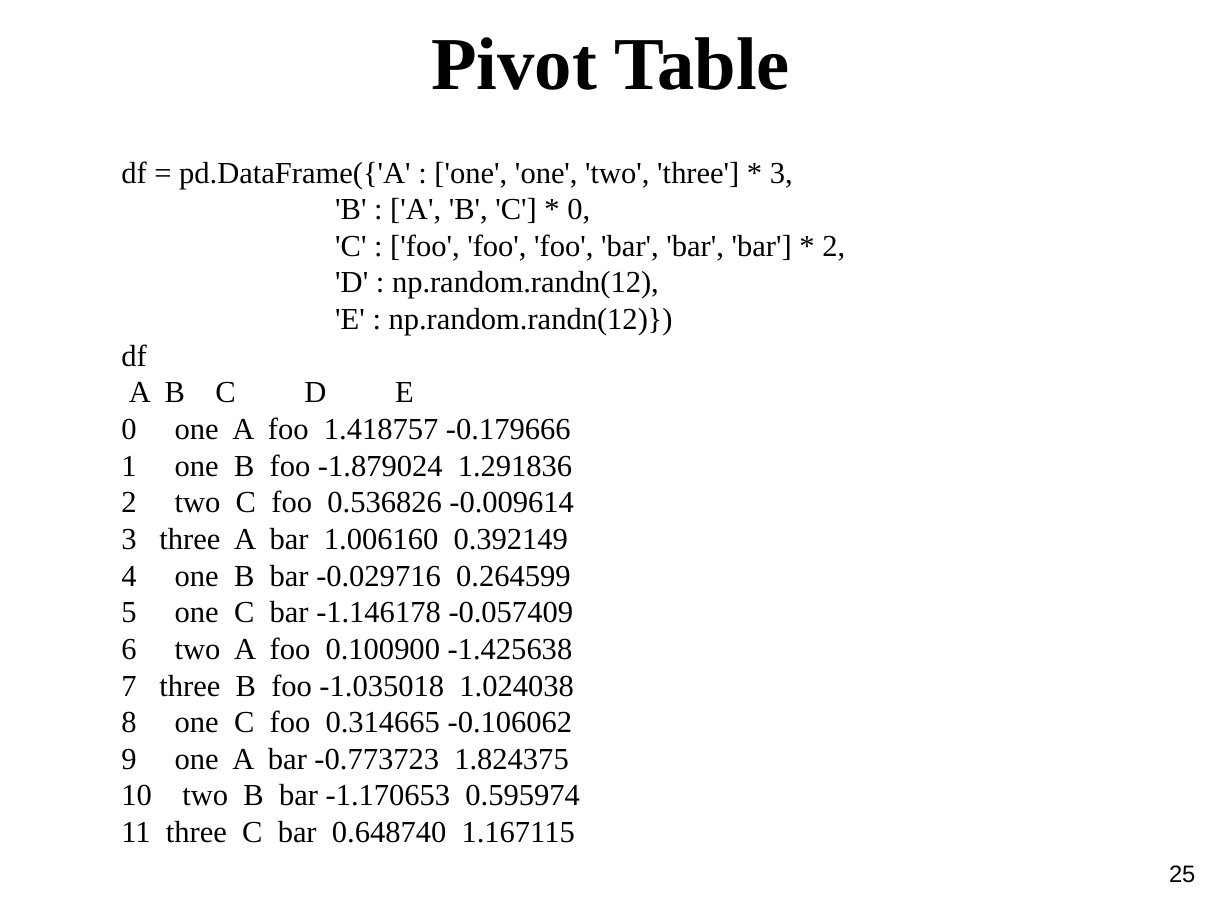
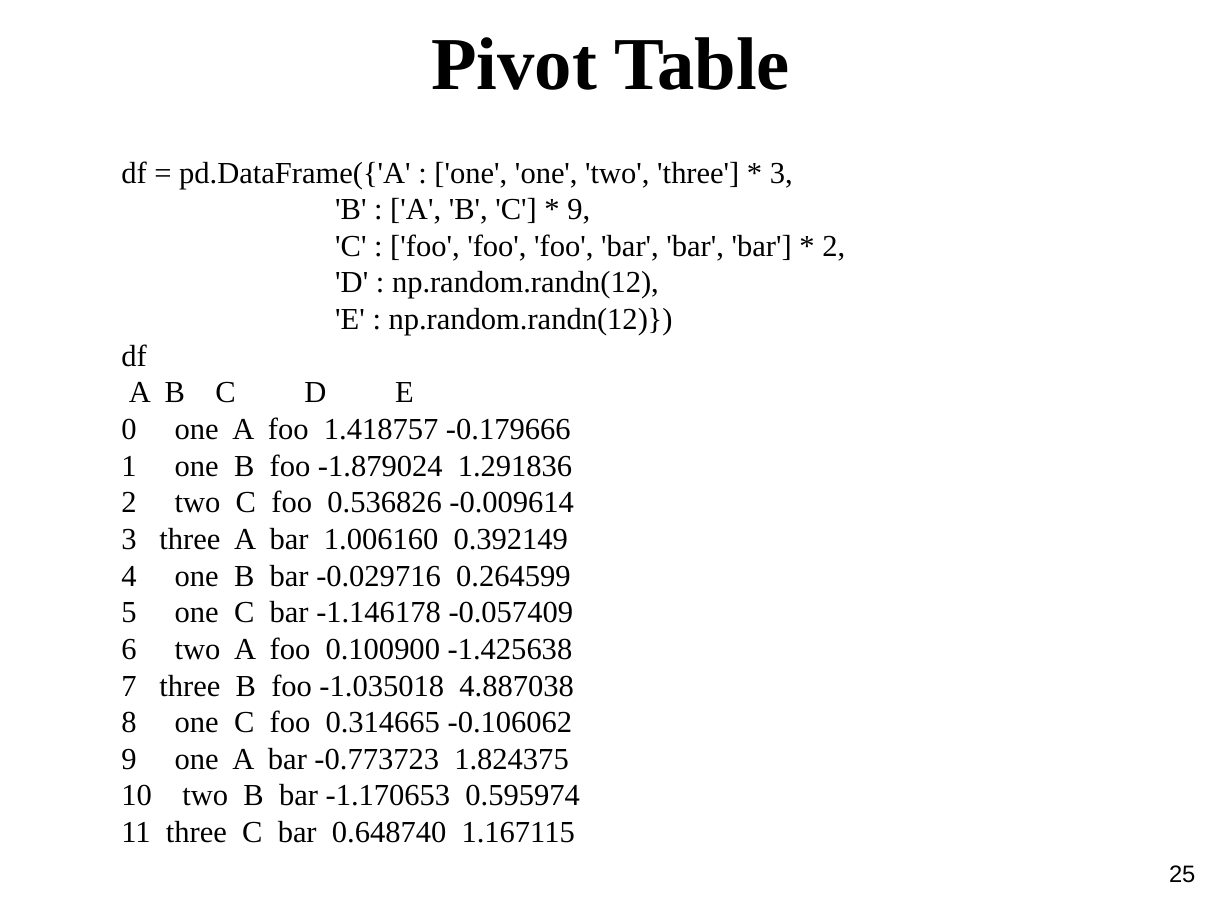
0: 0 -> 9 (579, 210)
1.024038: 1.024038 -> 4.887038 (517, 686)
